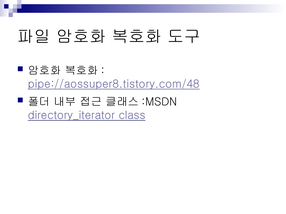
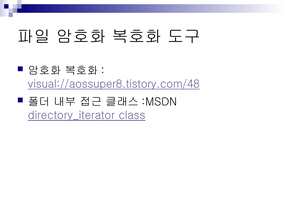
pipe://aossuper8.tistory.com/48: pipe://aossuper8.tistory.com/48 -> visual://aossuper8.tistory.com/48 (114, 84)
